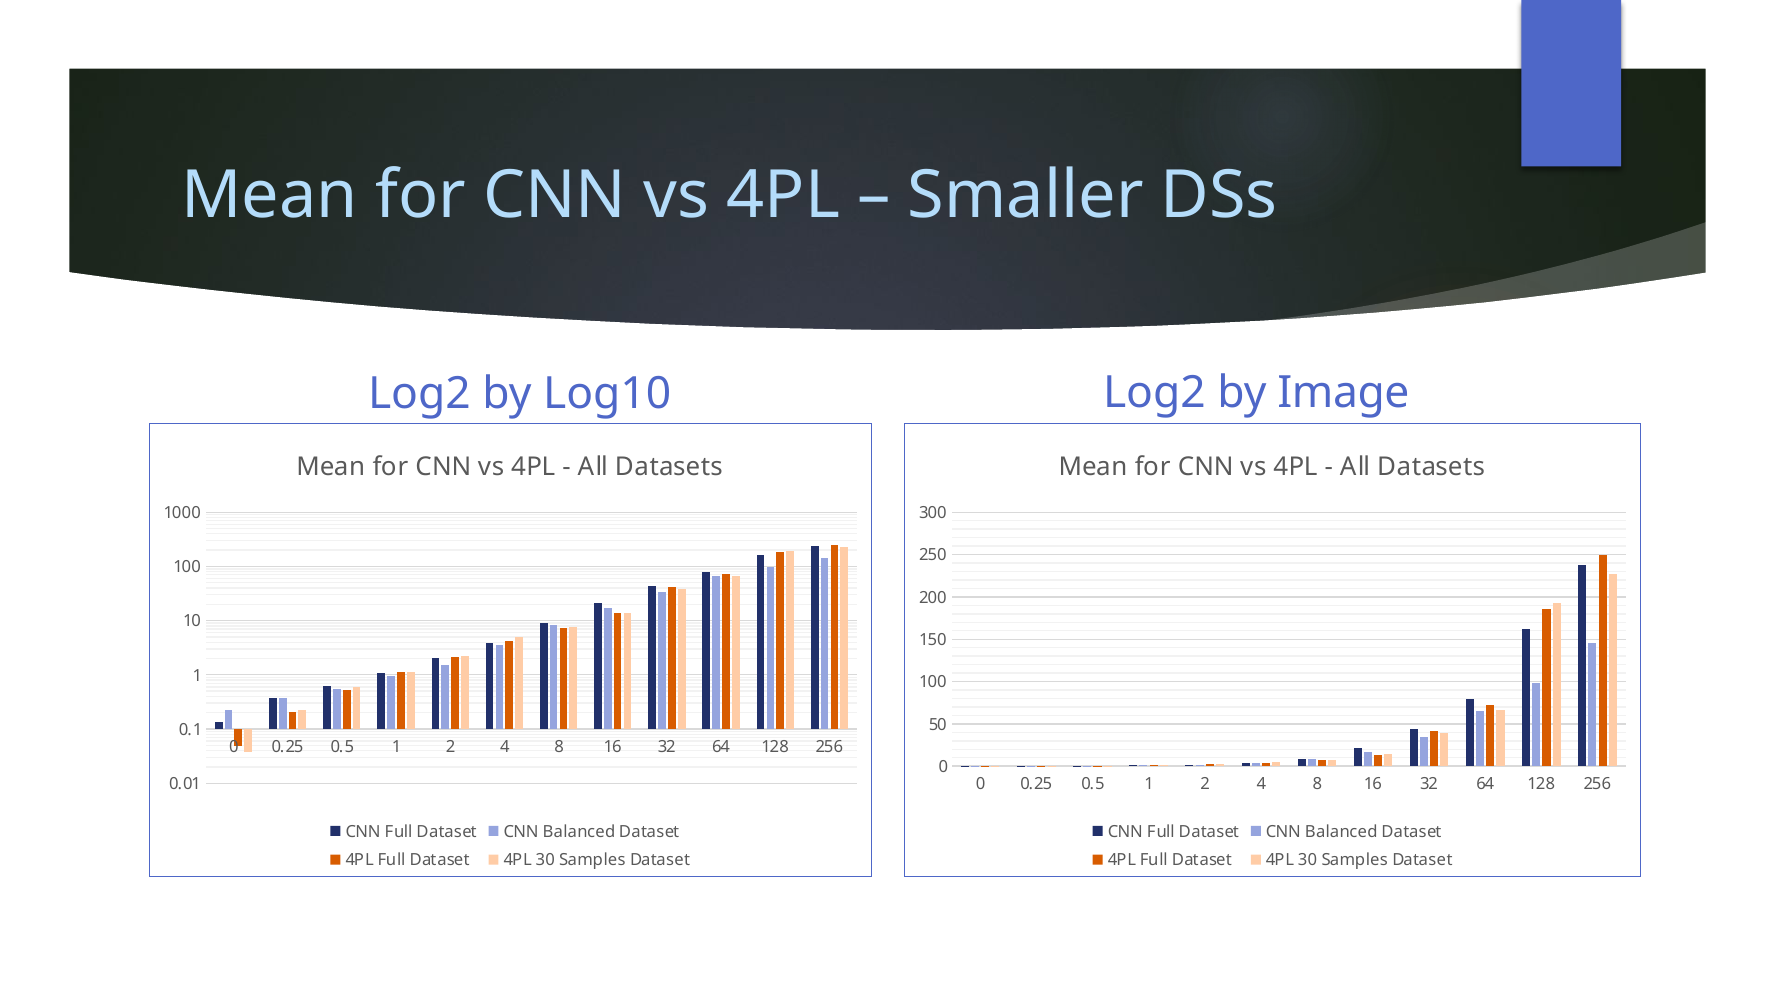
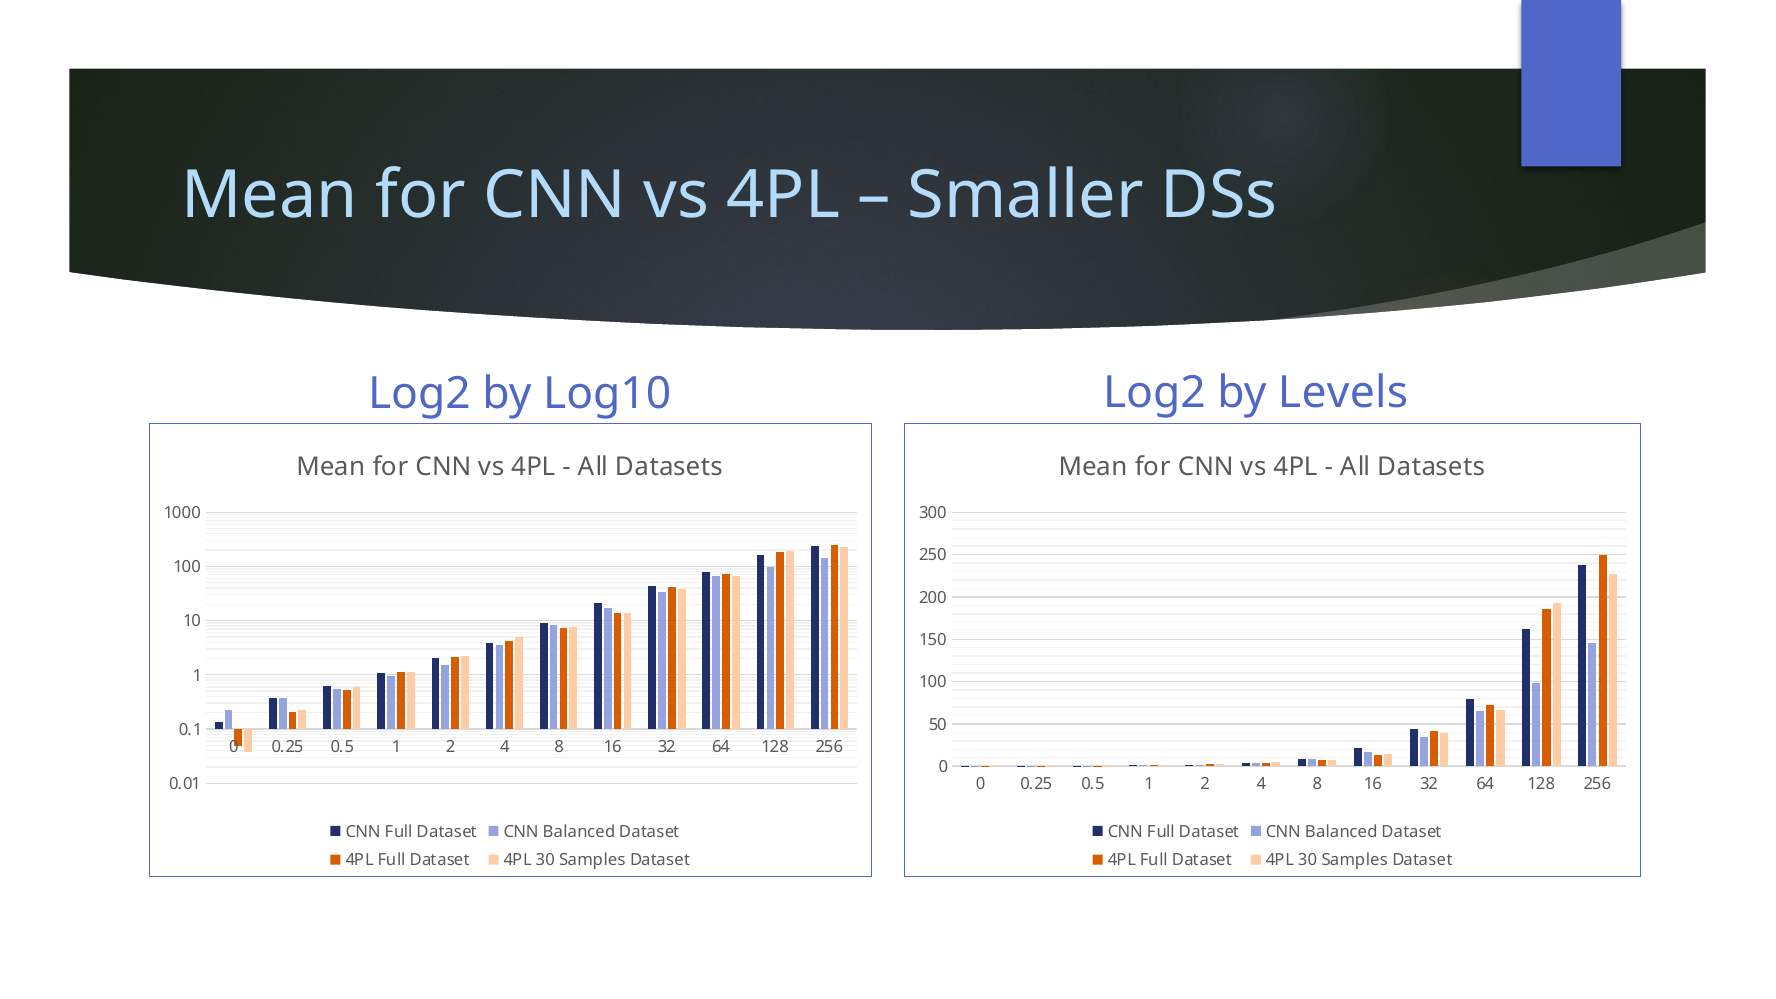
Image: Image -> Levels (1343, 393)
